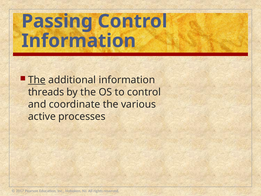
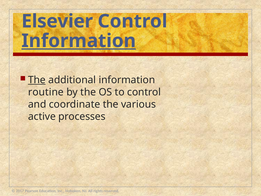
Passing: Passing -> Elsevier (57, 21)
Information underline: none -> present (79, 41)
threads: threads -> routine (46, 92)
